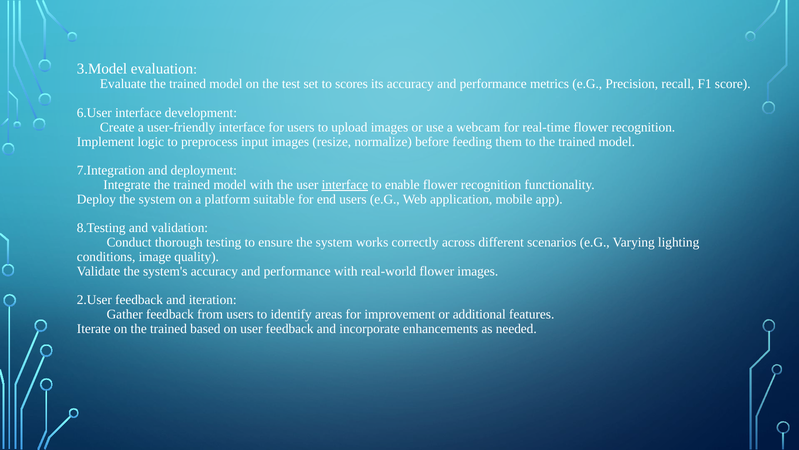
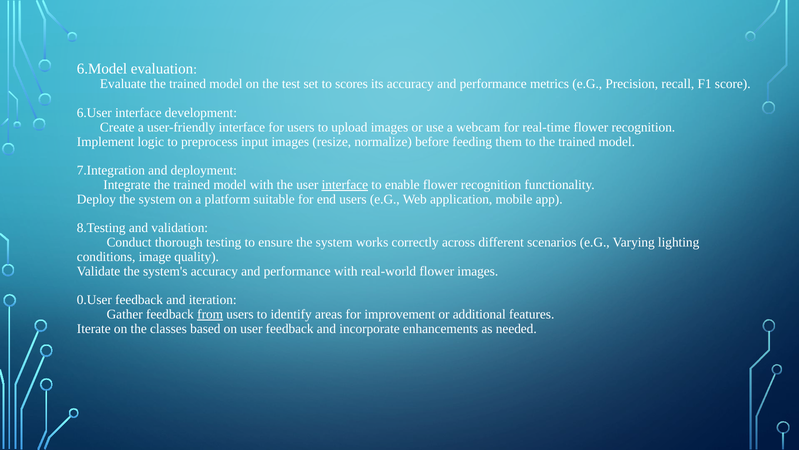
3.Model: 3.Model -> 6.Model (102, 69)
2.User: 2.User -> 0.User (94, 300)
from underline: none -> present (210, 314)
on the trained: trained -> classes (168, 328)
